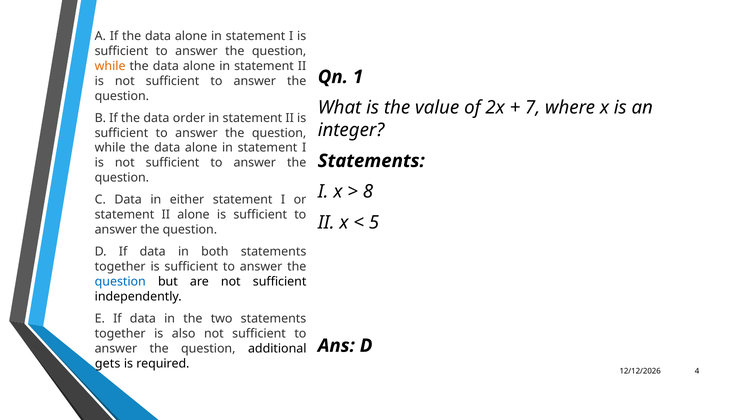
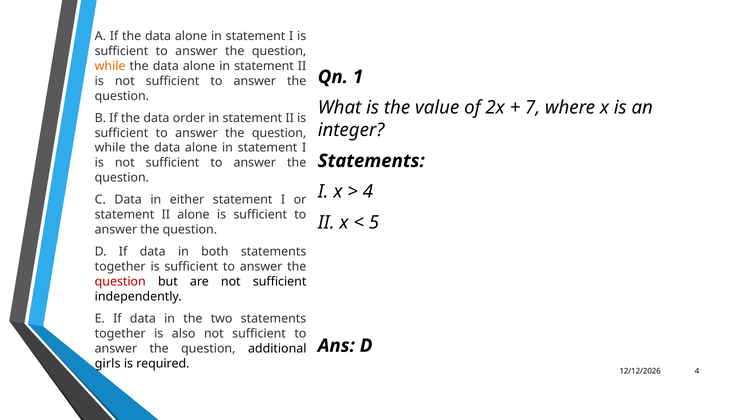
8: 8 -> 4 (368, 192)
question colour: blue -> red (120, 282)
gets: gets -> girls (108, 364)
